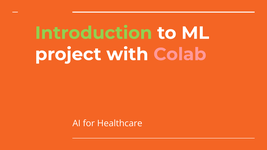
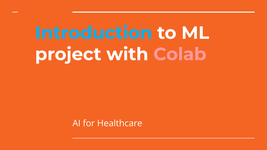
Introduction colour: light green -> light blue (94, 33)
